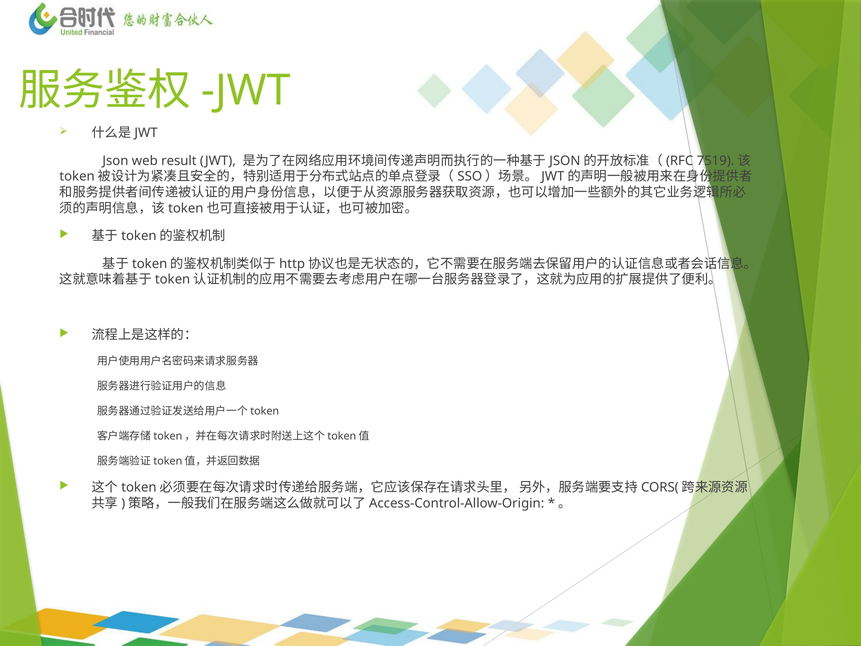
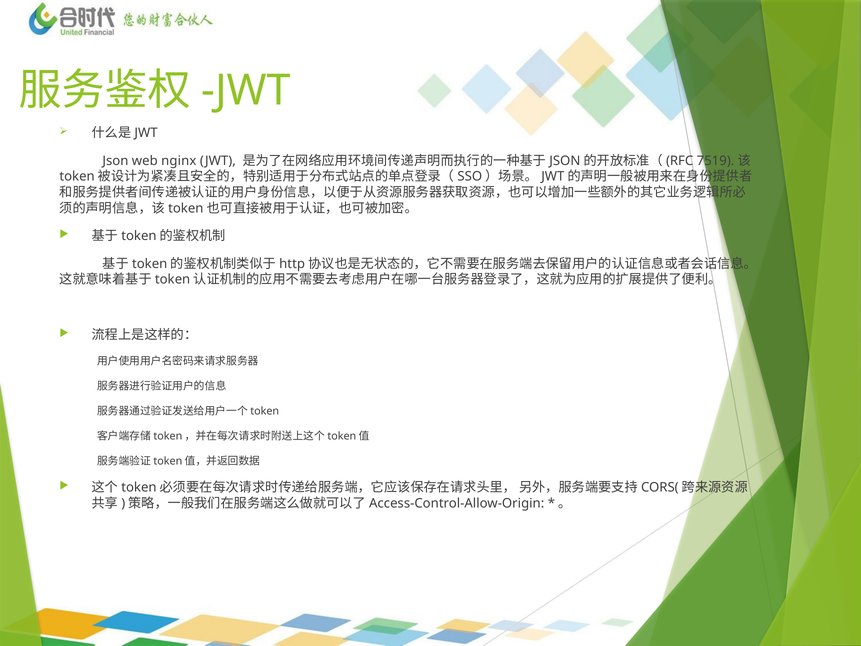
result: result -> nginx (179, 161)
